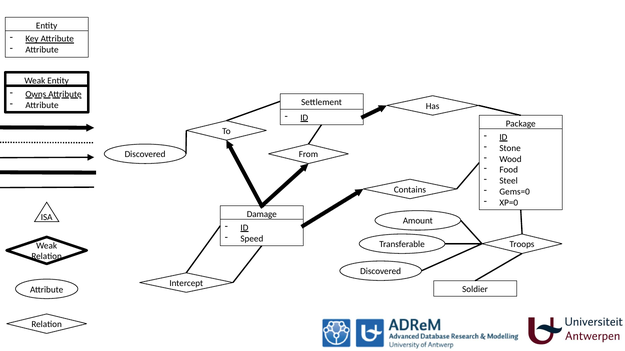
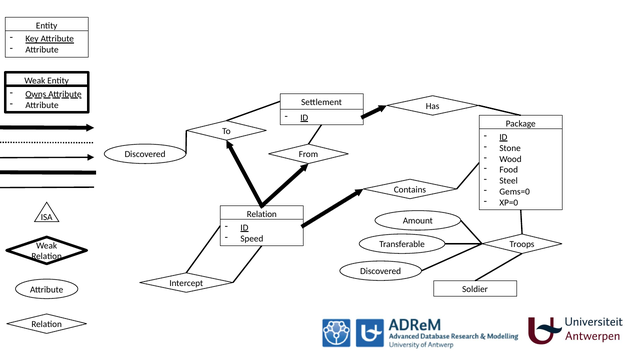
Damage: Damage -> Relation (262, 215)
